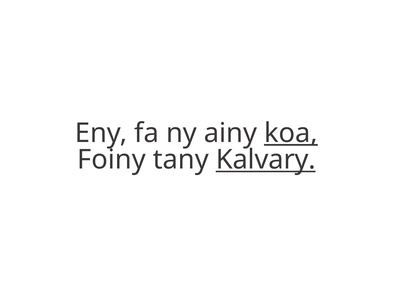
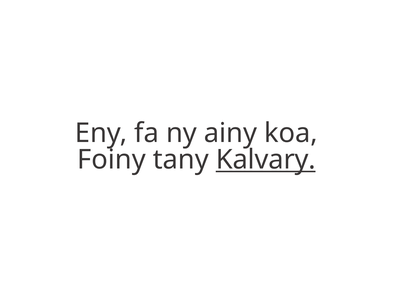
koa underline: present -> none (291, 133)
